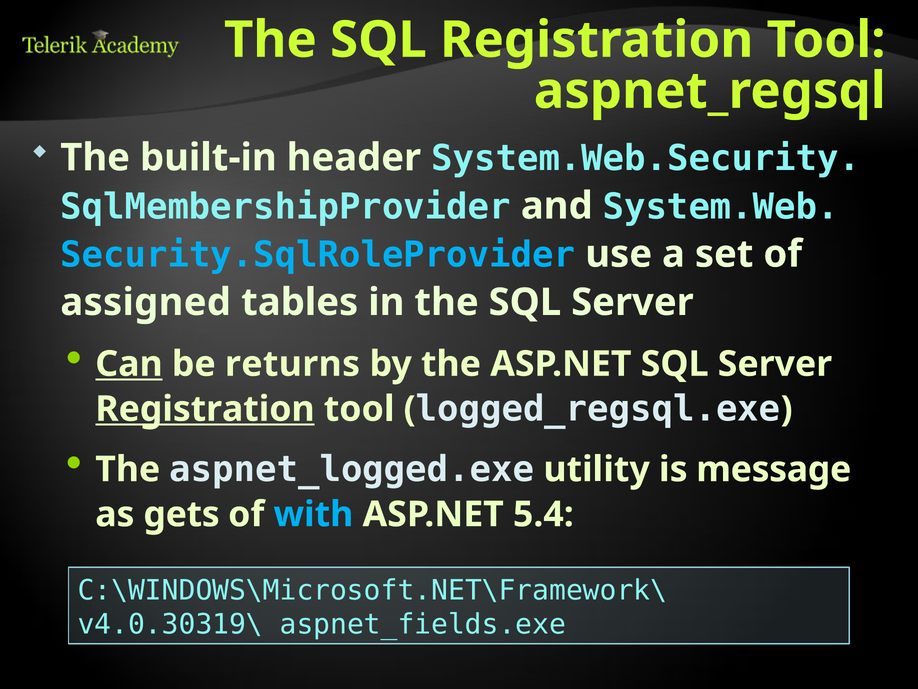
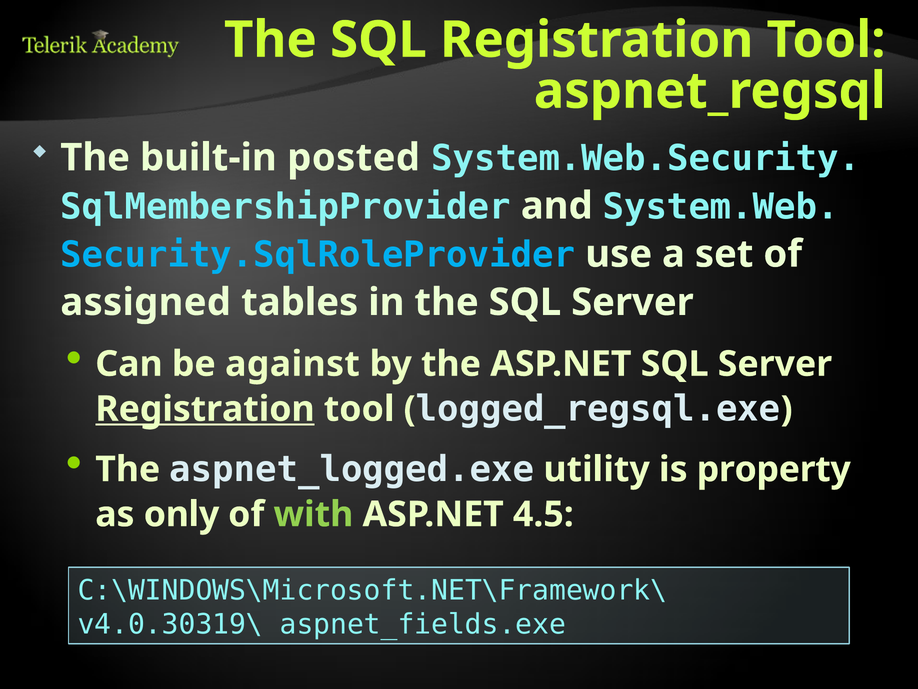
header: header -> posted (354, 158)
Can underline: present -> none (129, 364)
returns: returns -> against (292, 364)
message: message -> property (774, 469)
gets: gets -> only (182, 514)
with colour: light blue -> light green (313, 514)
5.4: 5.4 -> 4.5 (543, 514)
